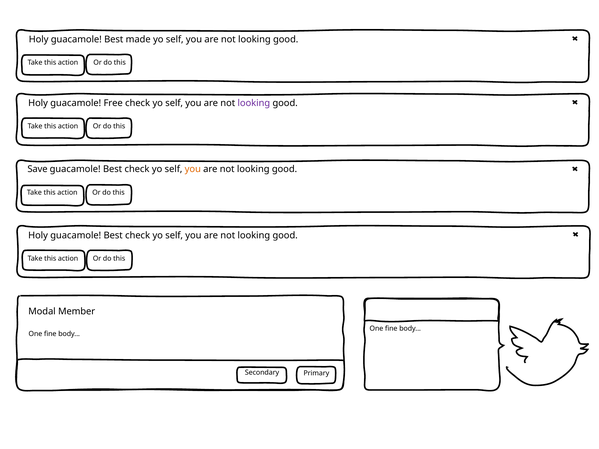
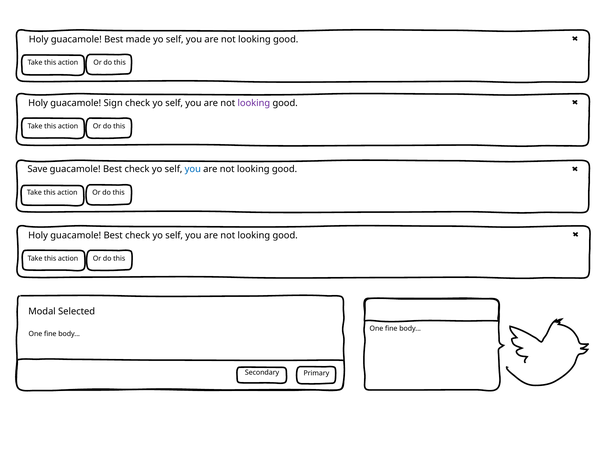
Free: Free -> Sign (113, 103)
you colour: orange -> blue (193, 169)
Member: Member -> Selected (77, 311)
